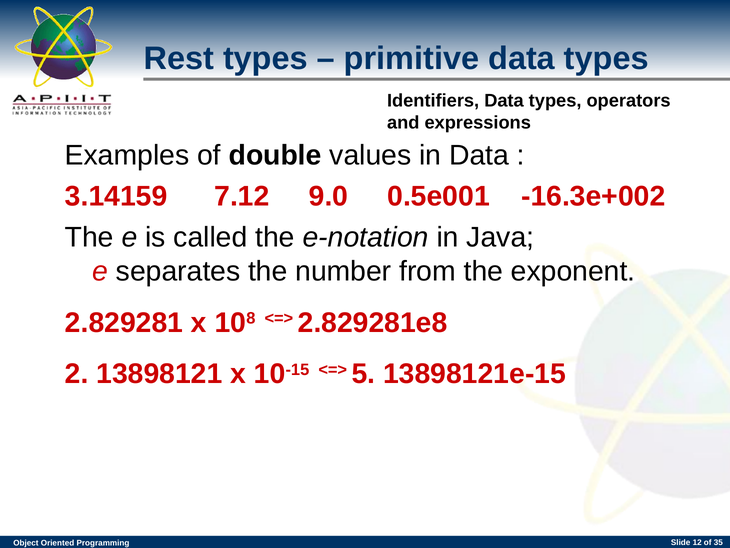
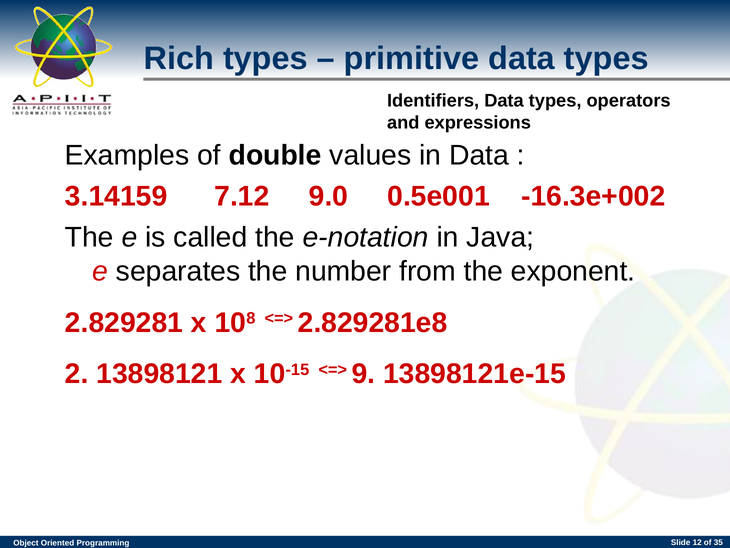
Rest: Rest -> Rich (179, 58)
5: 5 -> 9 (364, 374)
